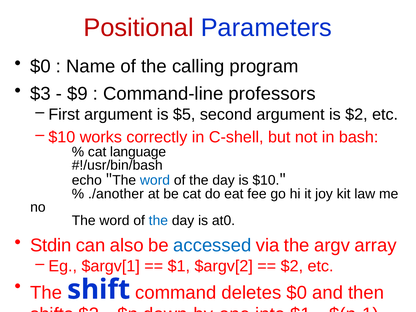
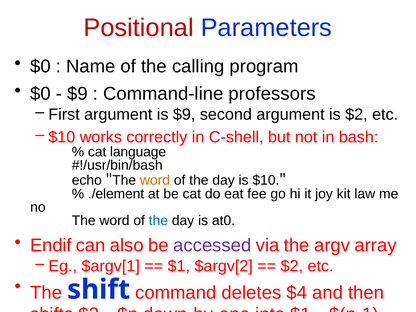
$3: $3 -> $0 (40, 94)
is $5: $5 -> $9 (184, 115)
word colour: blue -> orange (155, 180)
./another: ./another -> ./element (116, 194)
Stdin: Stdin -> Endif (51, 245)
accessed colour: blue -> purple (212, 245)
deletes $0: $0 -> $4 (297, 293)
